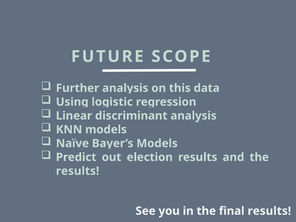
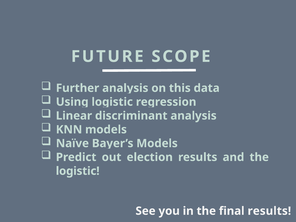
results: results -> logistic (78, 171)
